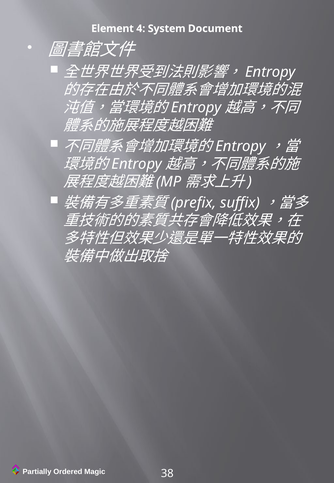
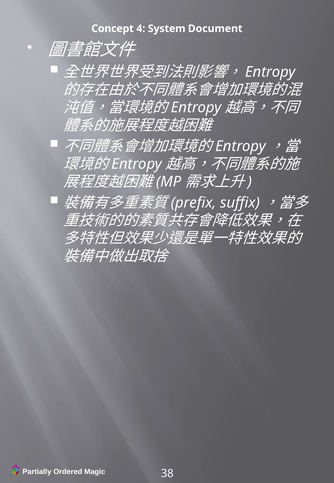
Element: Element -> Concept (113, 29)
